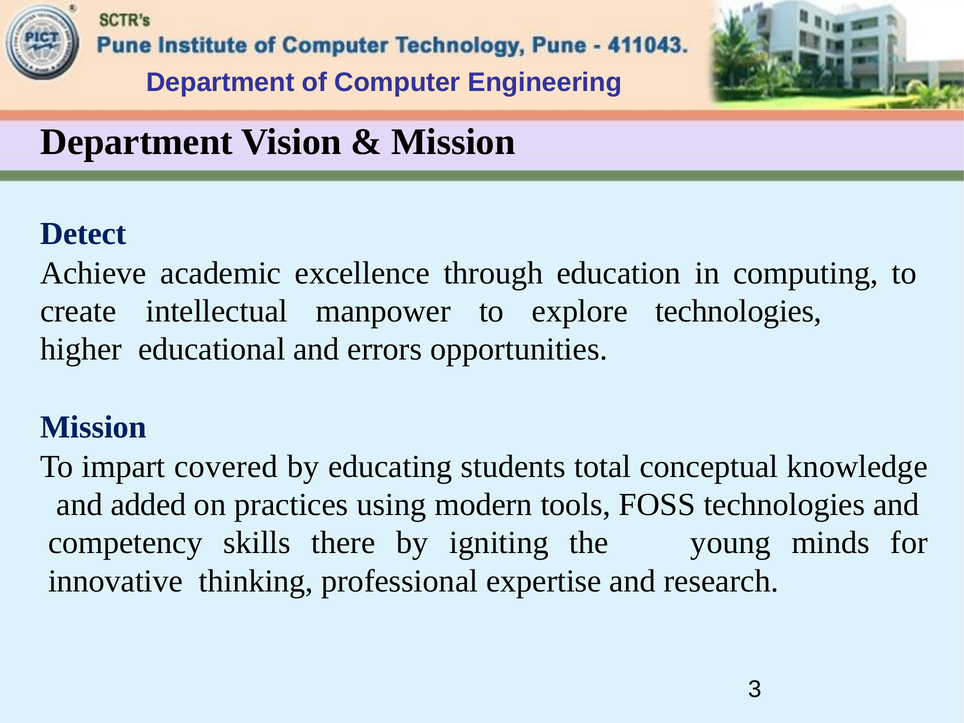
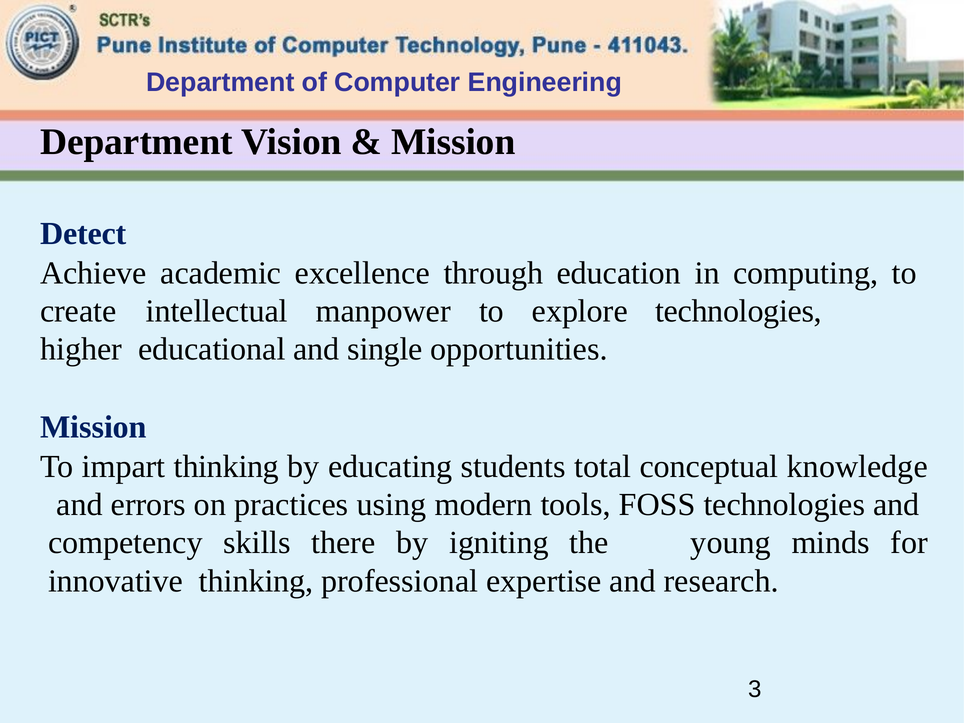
errors: errors -> single (385, 349)
impart covered: covered -> thinking (226, 467)
added: added -> errors (148, 505)
